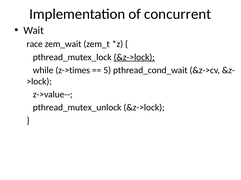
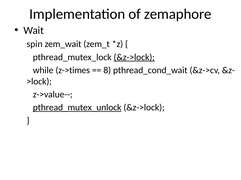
concurrent: concurrent -> zemaphore (178, 14)
race: race -> spin (35, 44)
5: 5 -> 8 (107, 71)
pthread_mutex_unlock underline: none -> present (77, 108)
